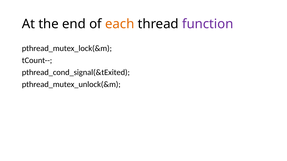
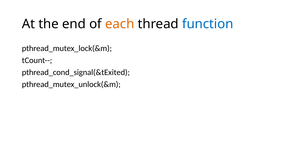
function colour: purple -> blue (208, 24)
